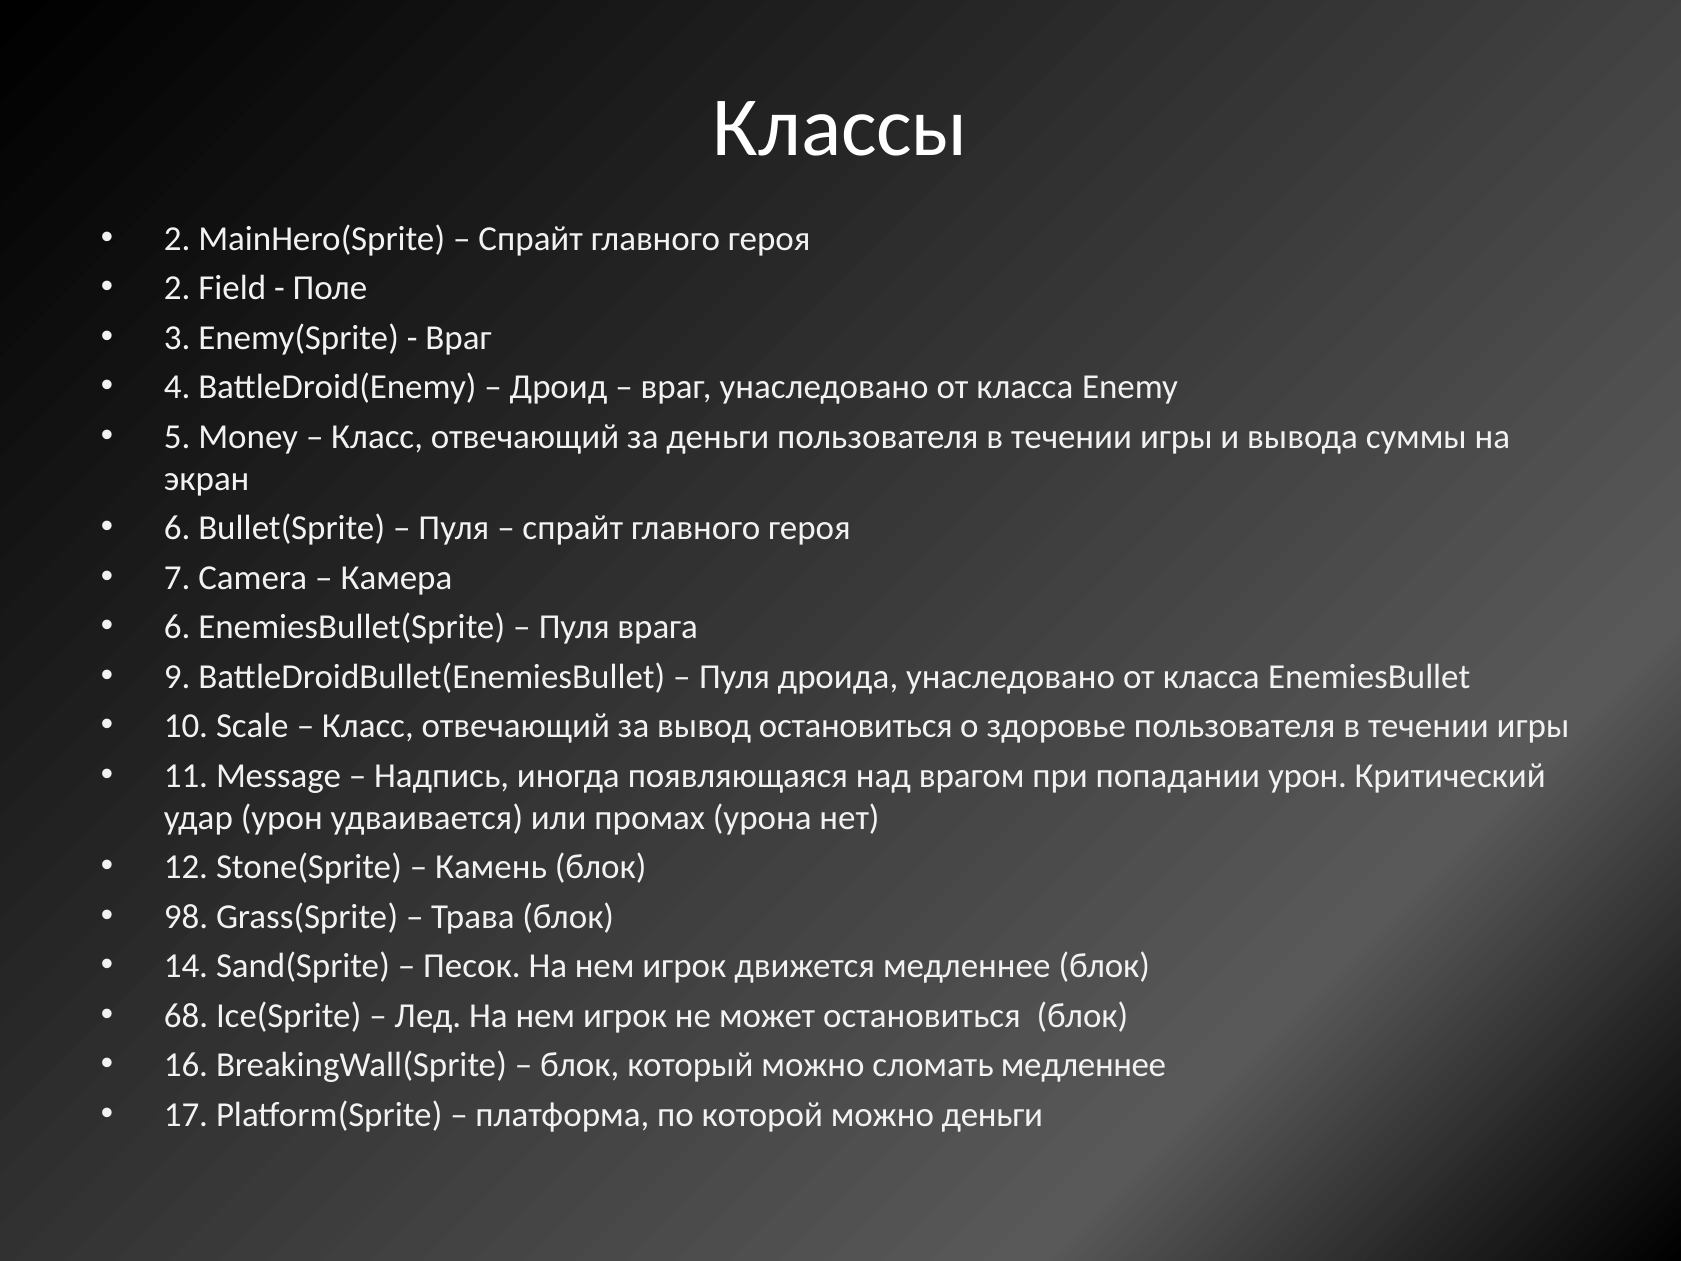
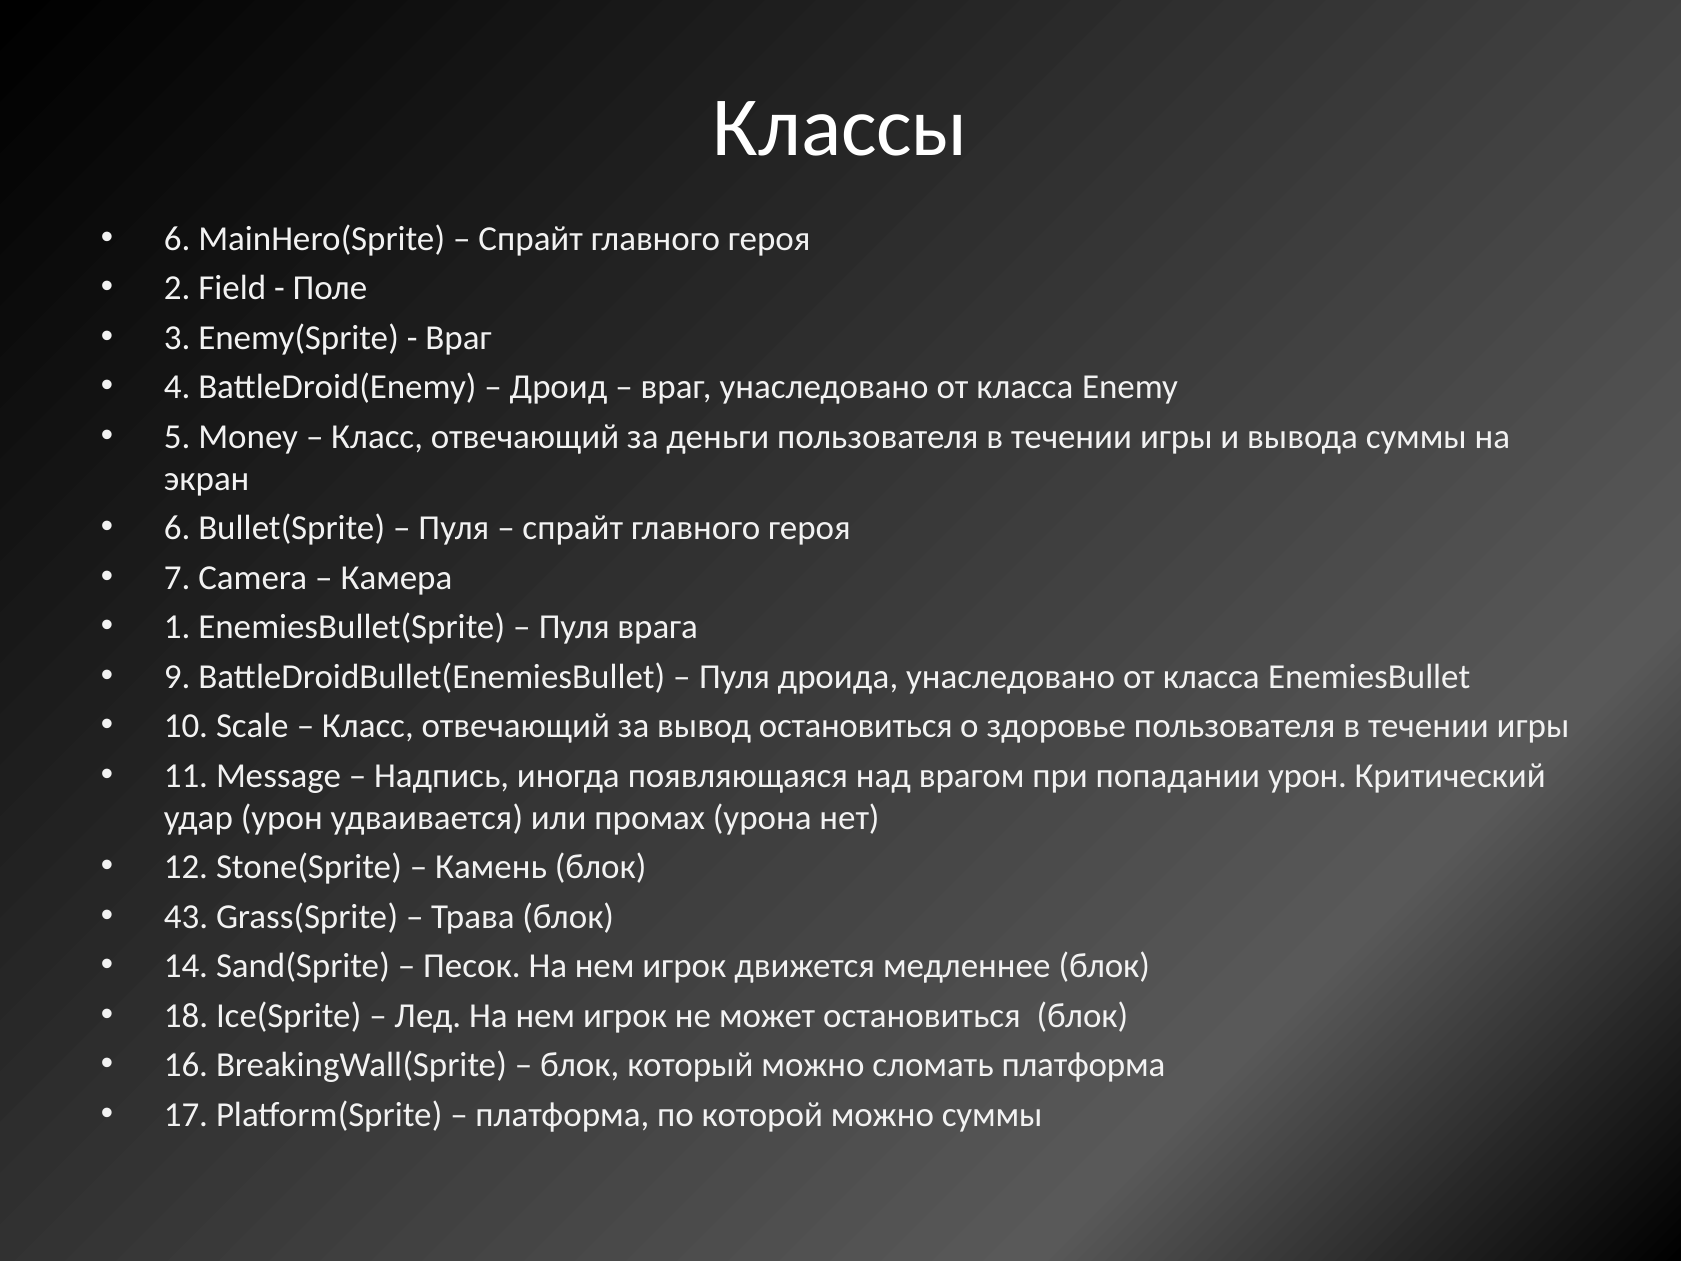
2: 2 -> 6 (177, 239)
6: 6 -> 1 (177, 627)
98: 98 -> 43 (186, 917)
68: 68 -> 18 (186, 1016)
сломать медленнее: медленнее -> платформа (1083, 1065)
можно деньги: деньги -> суммы (992, 1115)
